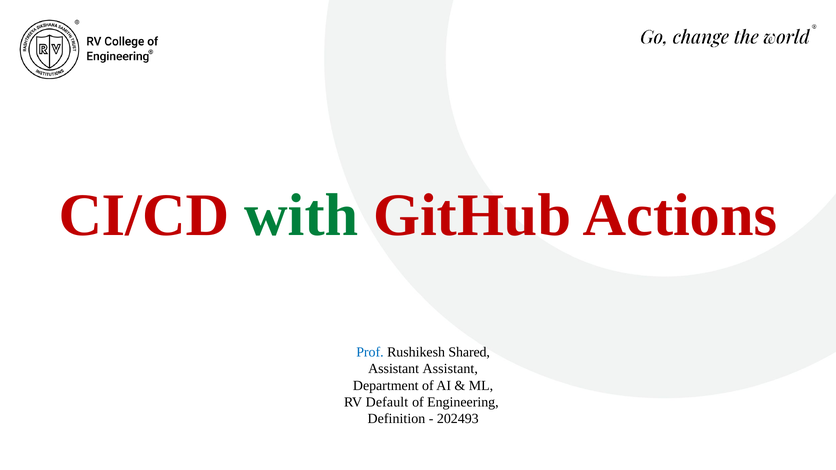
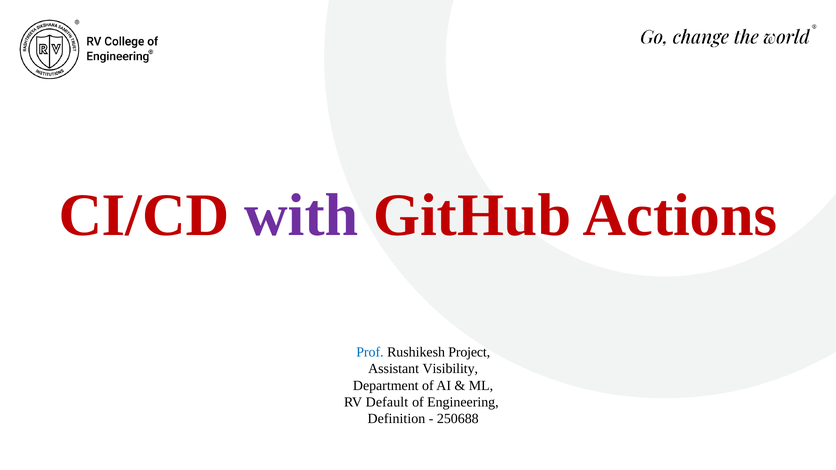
with colour: green -> purple (301, 215)
Shared: Shared -> Project (469, 352)
Assistant Assistant: Assistant -> Visibility (450, 369)
202493: 202493 -> 250688 (458, 419)
